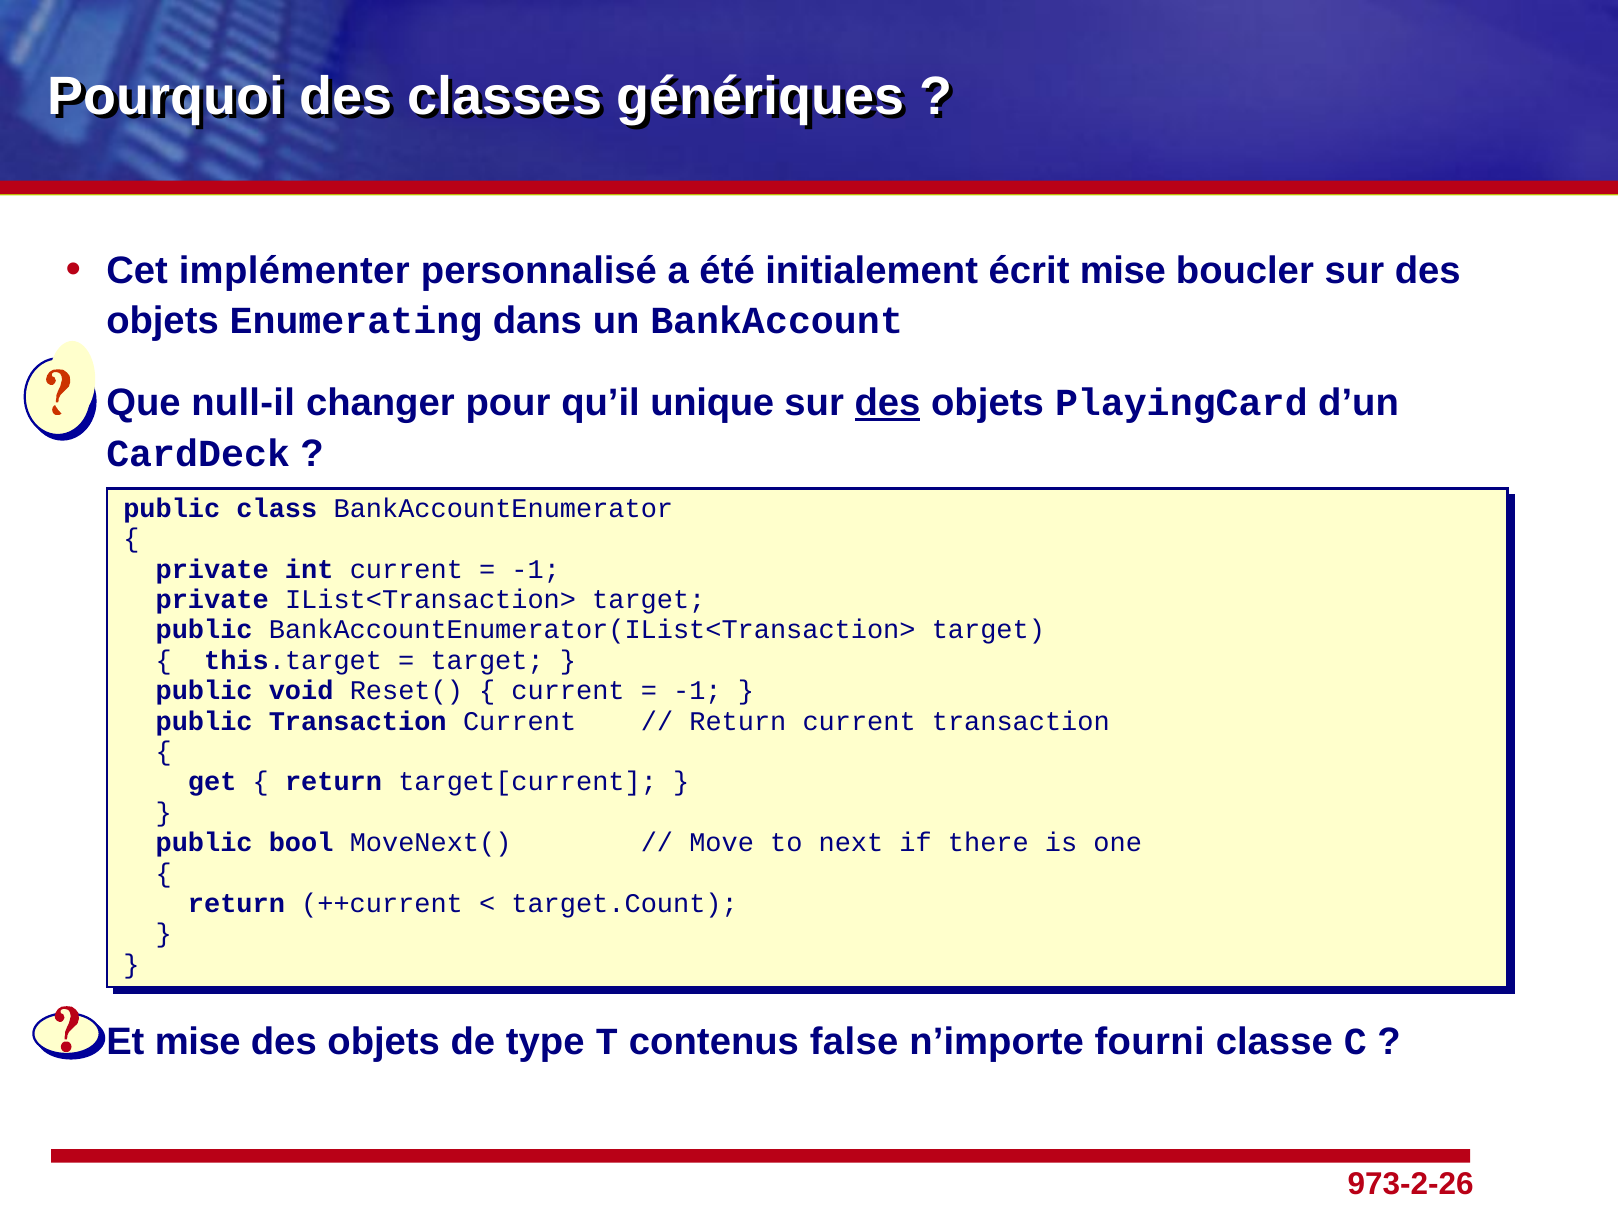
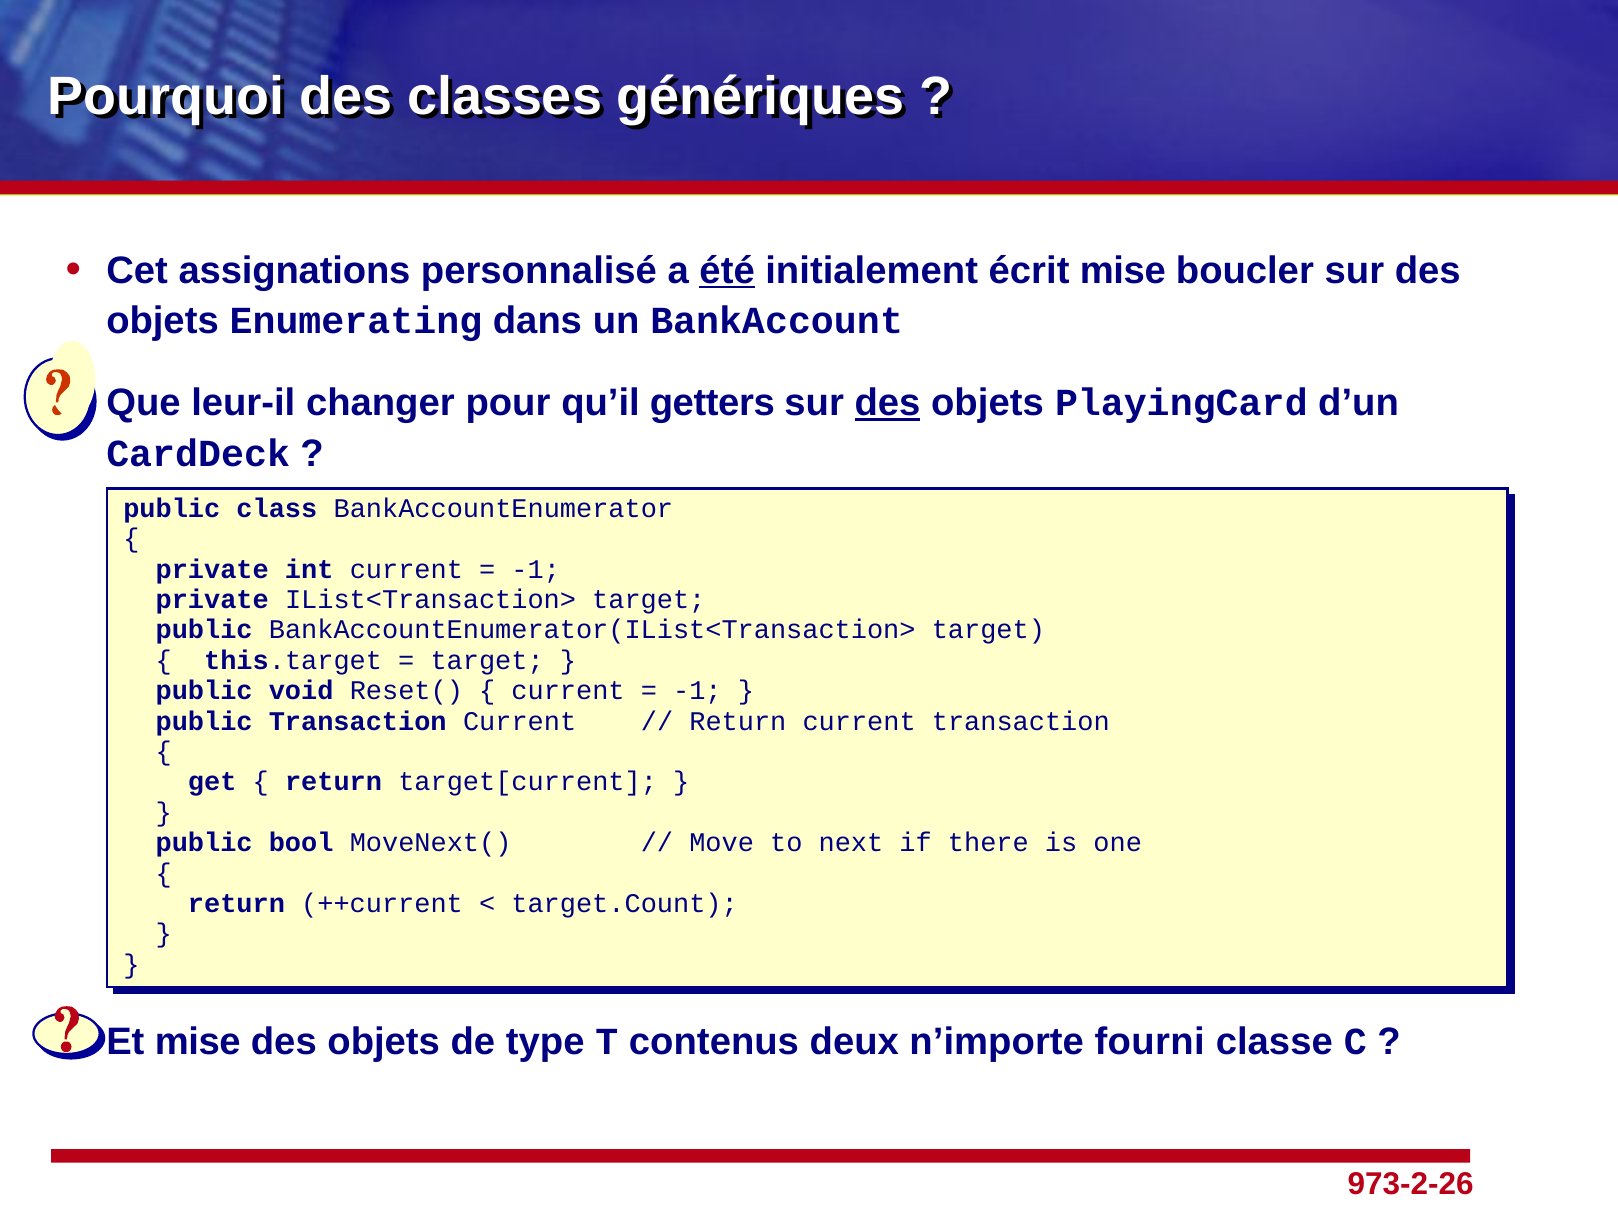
implémenter: implémenter -> assignations (294, 271)
été underline: none -> present (727, 271)
null-il: null-il -> leur-il (243, 403)
unique: unique -> getters (712, 403)
false: false -> deux (854, 1041)
